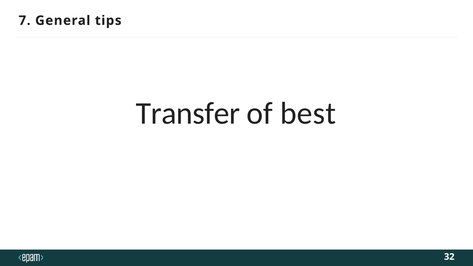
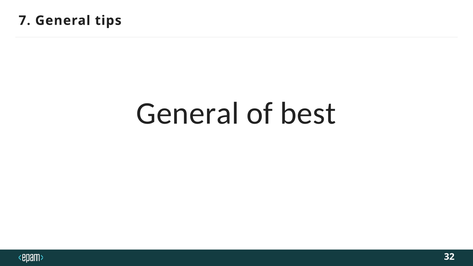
Transfer: Transfer -> General (188, 113)
